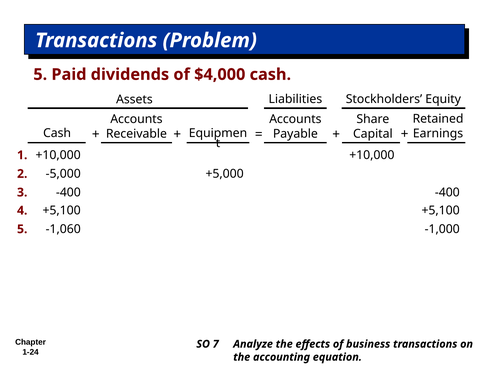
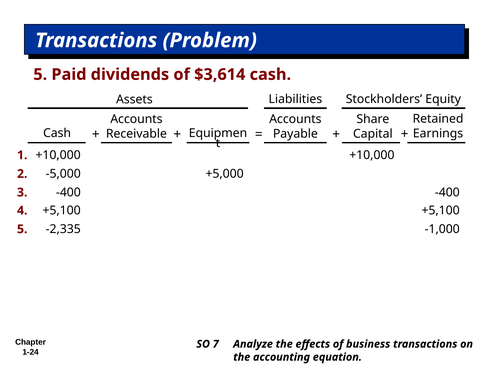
$4,000: $4,000 -> $3,614 (220, 74)
-1,060: -1,060 -> -2,335 (63, 229)
